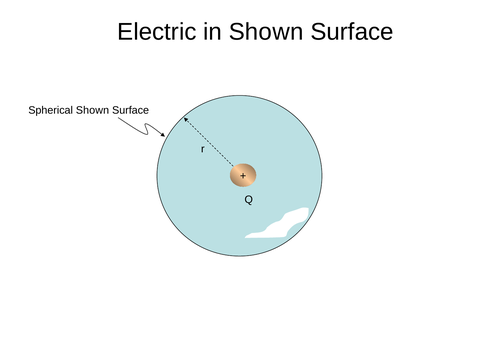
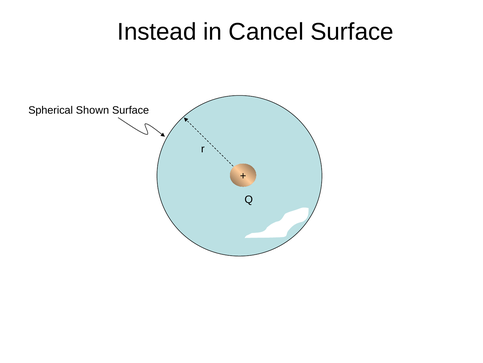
Electric: Electric -> Instead (157, 32)
in Shown: Shown -> Cancel (266, 32)
